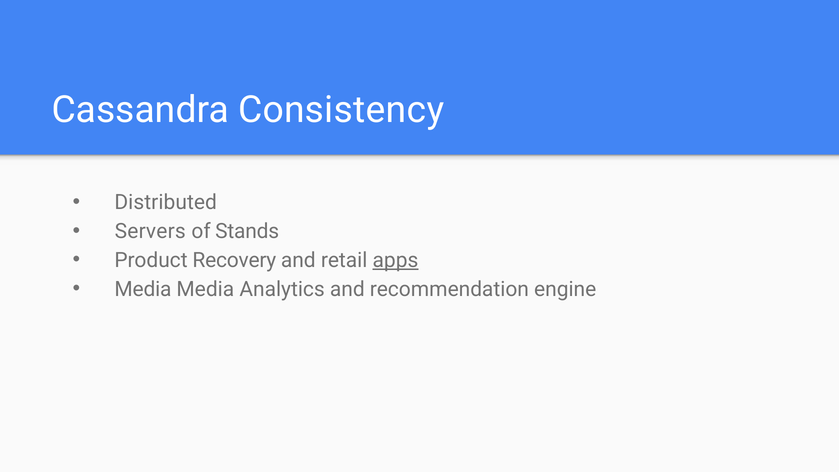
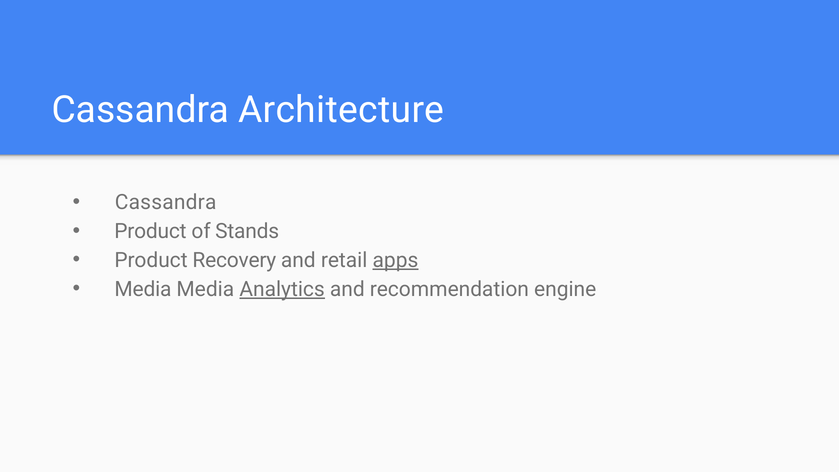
Consistency: Consistency -> Architecture (341, 110)
Distributed: Distributed -> Cassandra (166, 202)
Servers: Servers -> Product (150, 231)
Analytics underline: none -> present (282, 289)
